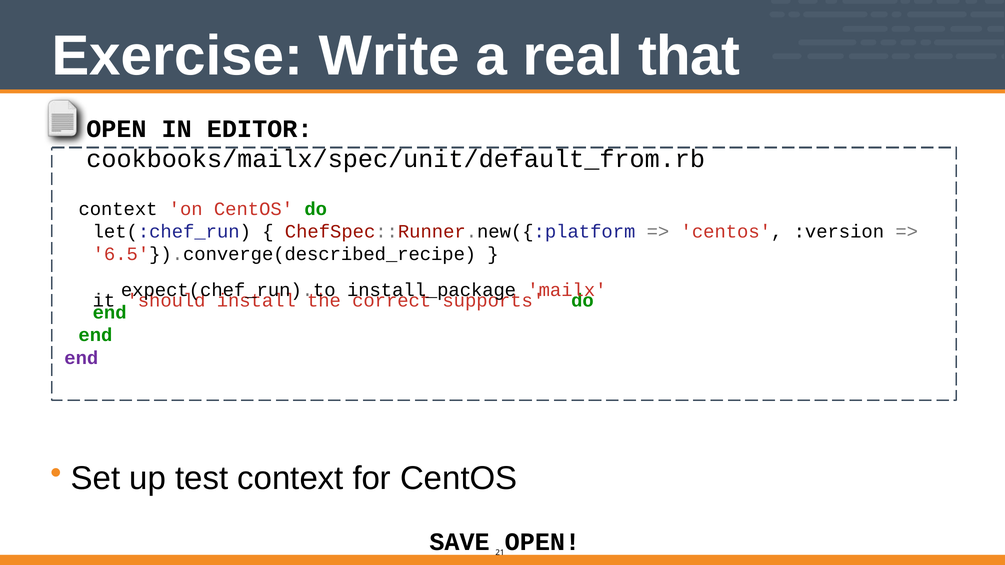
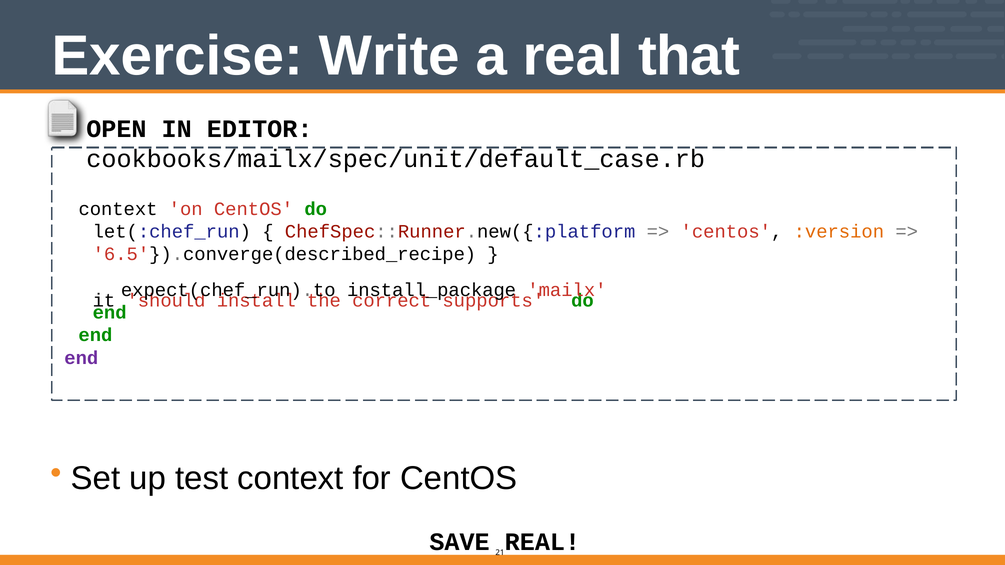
cookbooks/mailx/spec/unit/default_from.rb: cookbooks/mailx/spec/unit/default_from.rb -> cookbooks/mailx/spec/unit/default_case.rb (396, 159)
:version colour: black -> orange (839, 232)
SAVE OPEN: OPEN -> REAL (542, 542)
